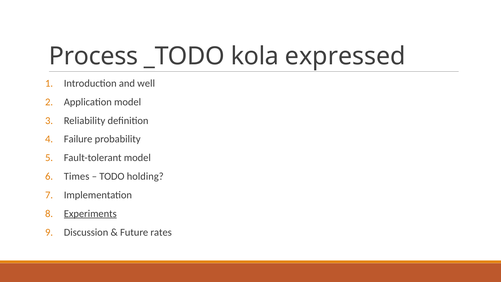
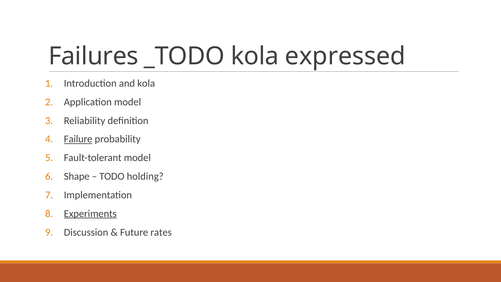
Process: Process -> Failures (94, 56)
and well: well -> kola (146, 83)
Failure underline: none -> present (78, 139)
Times: Times -> Shape (77, 176)
